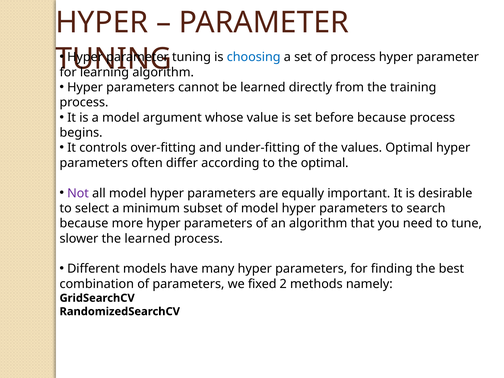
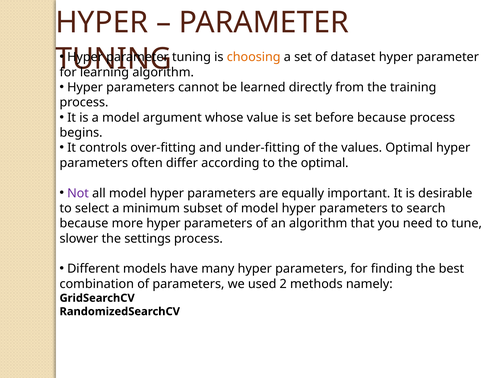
choosing colour: blue -> orange (254, 57)
of process: process -> dataset (353, 57)
the learned: learned -> settings (148, 239)
fixed: fixed -> used (262, 284)
